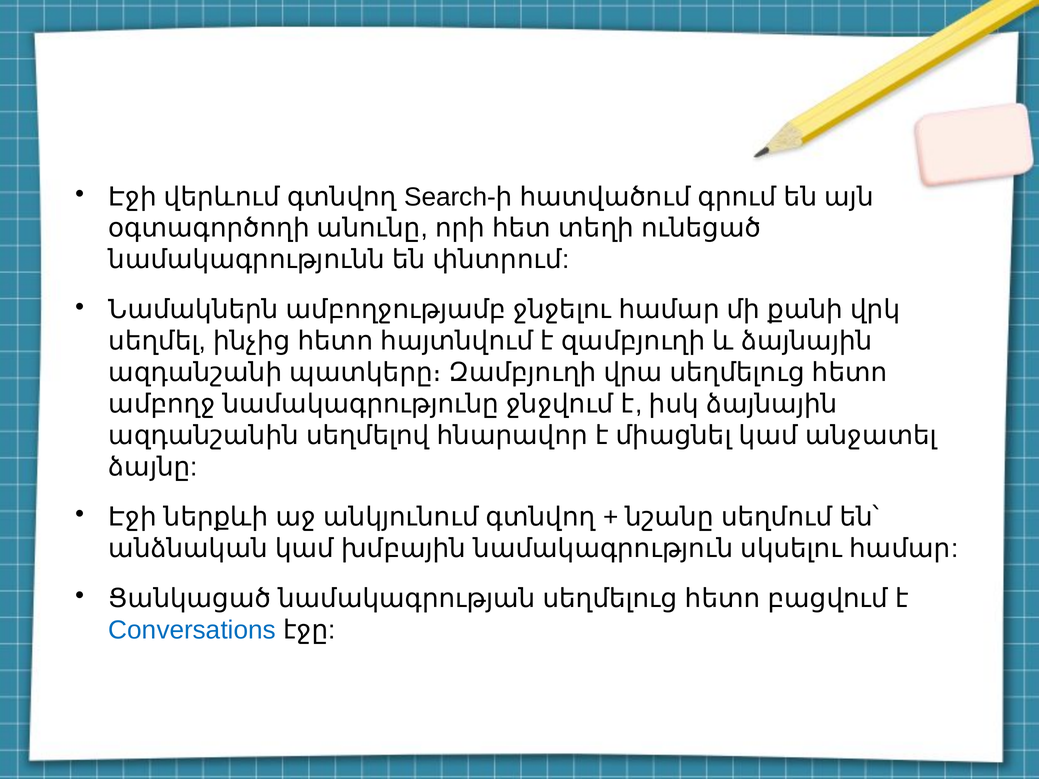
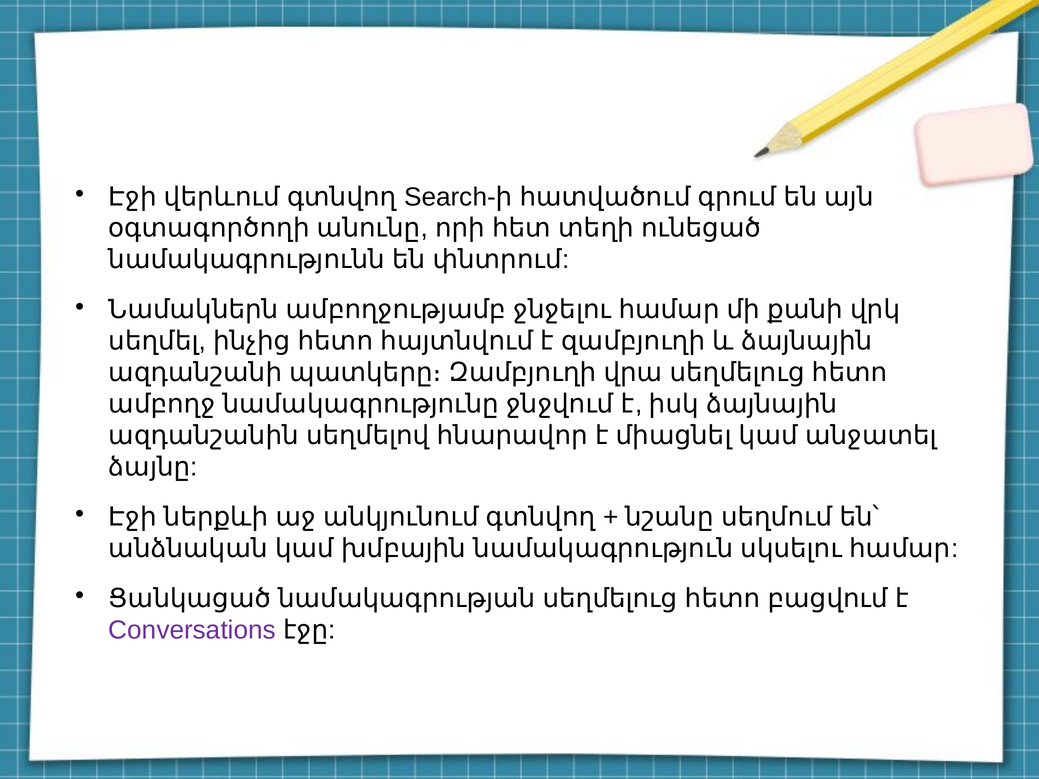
Conversations colour: blue -> purple (192, 630)
